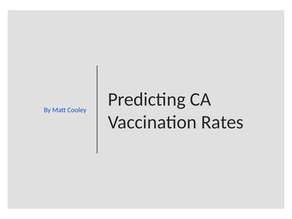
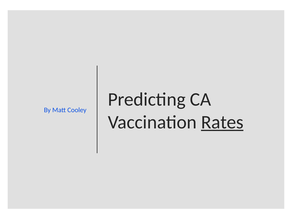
Rates underline: none -> present (222, 122)
